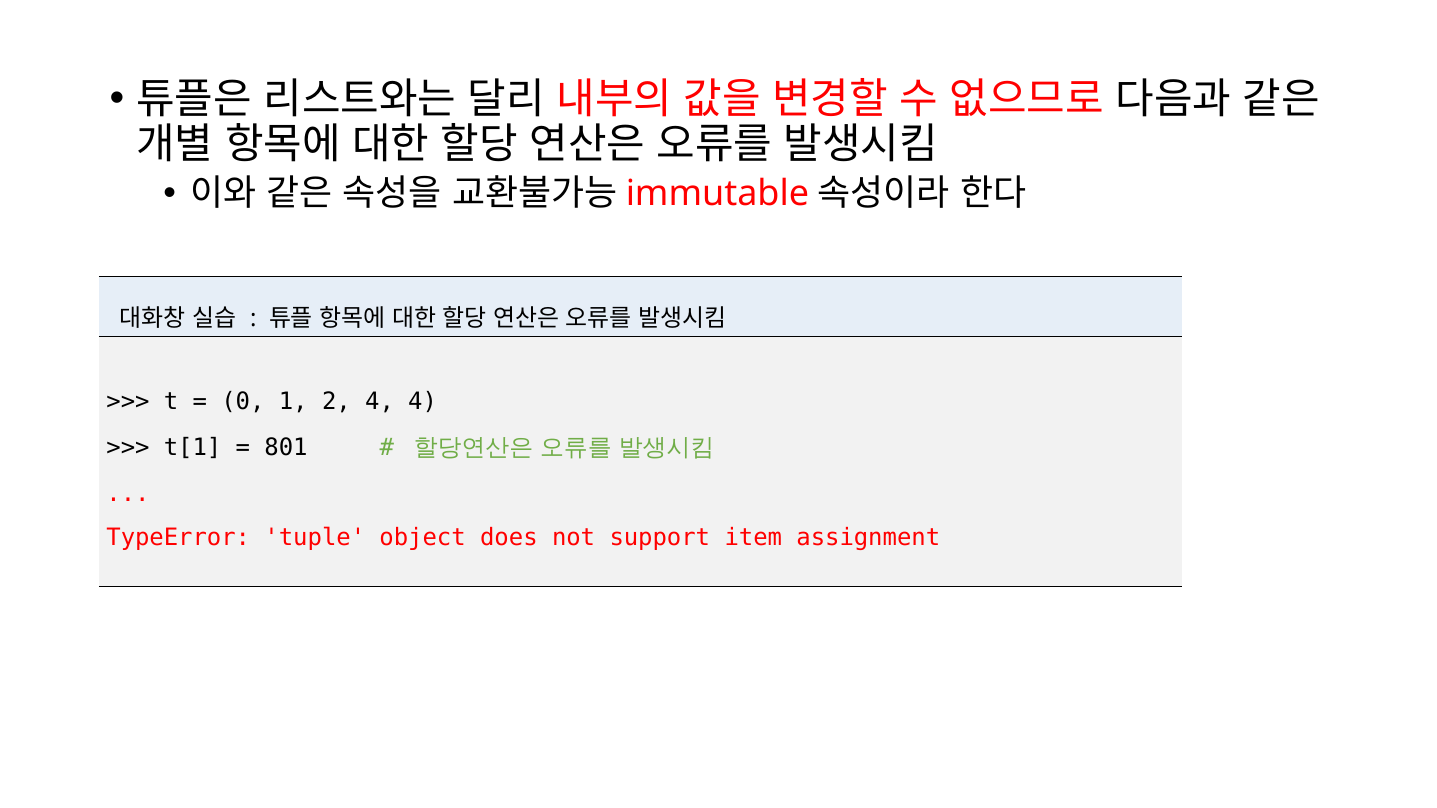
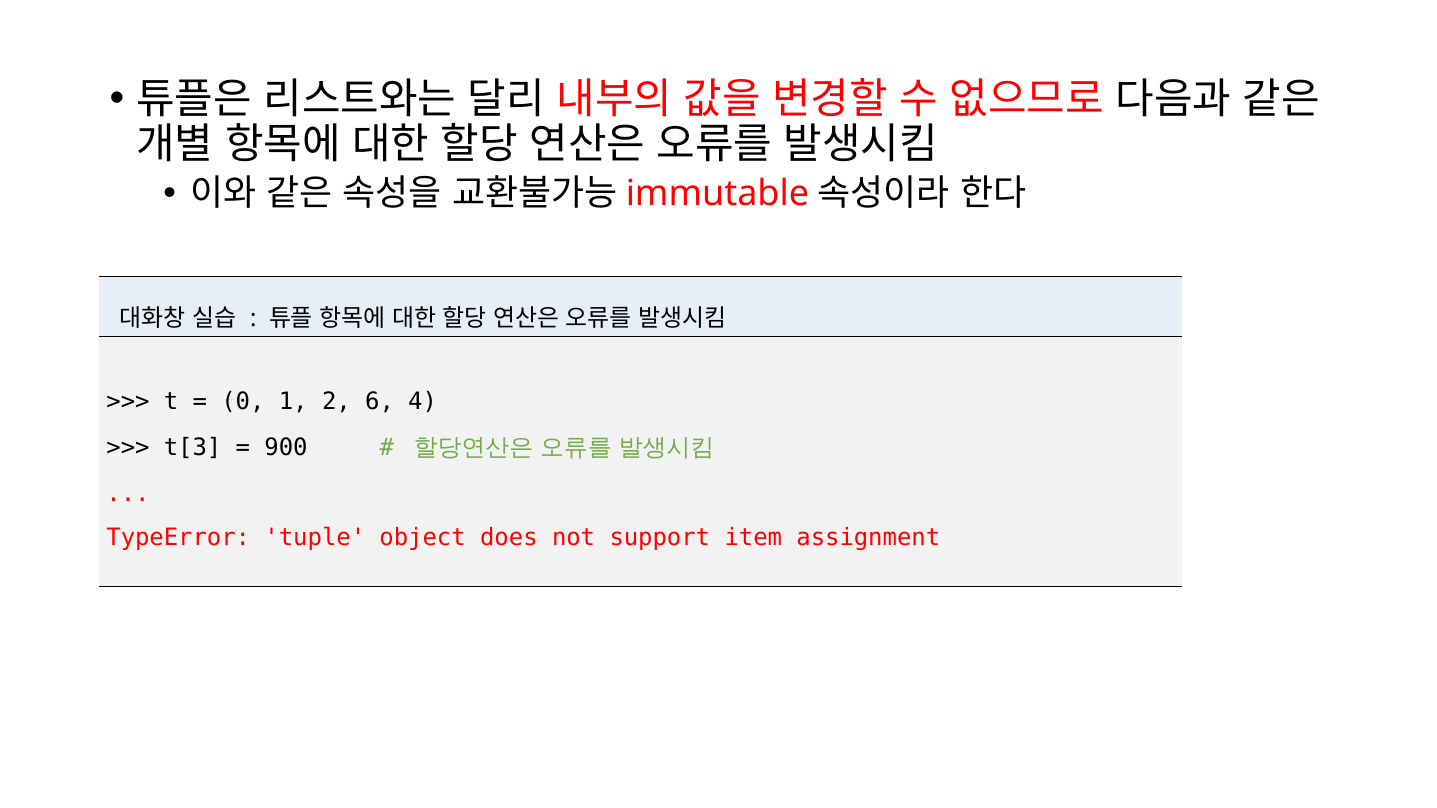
2 4: 4 -> 6 (380, 402)
t[1: t[1 -> t[3 (193, 448)
801: 801 -> 900 (286, 448)
